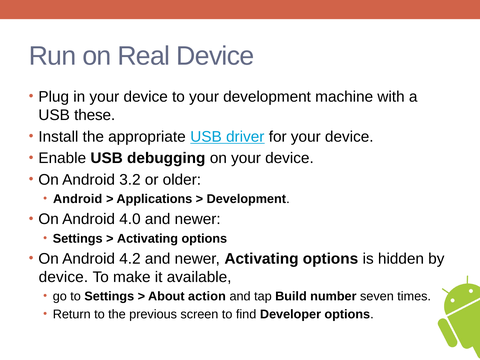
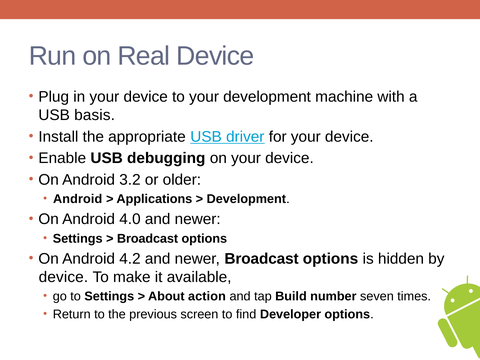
these: these -> basis (95, 115)
Activating: Activating -> Broadcast (148, 239)
newer Activating: Activating -> Broadcast (262, 259)
